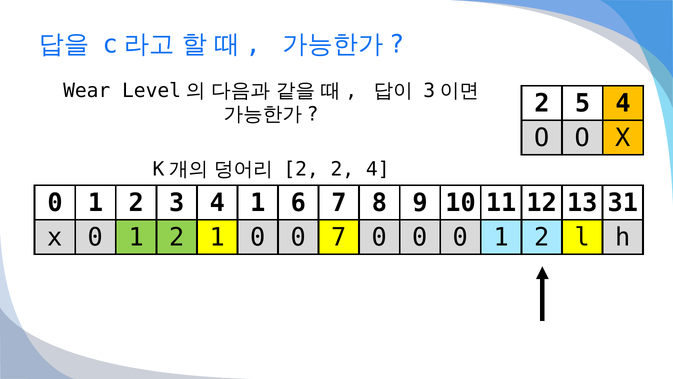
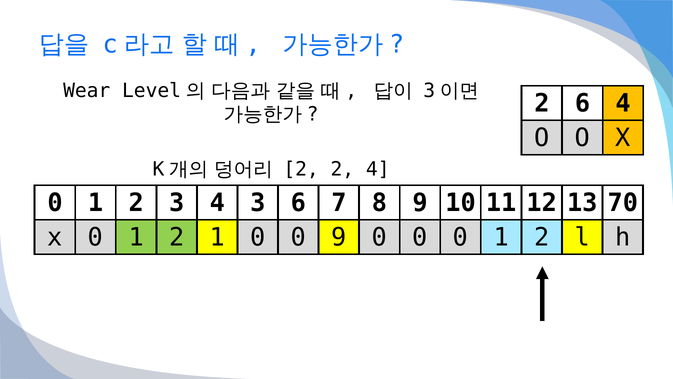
2 5: 5 -> 6 (582, 103)
4 1: 1 -> 3 (258, 203)
31: 31 -> 70 (623, 203)
0 7: 7 -> 9 (339, 237)
